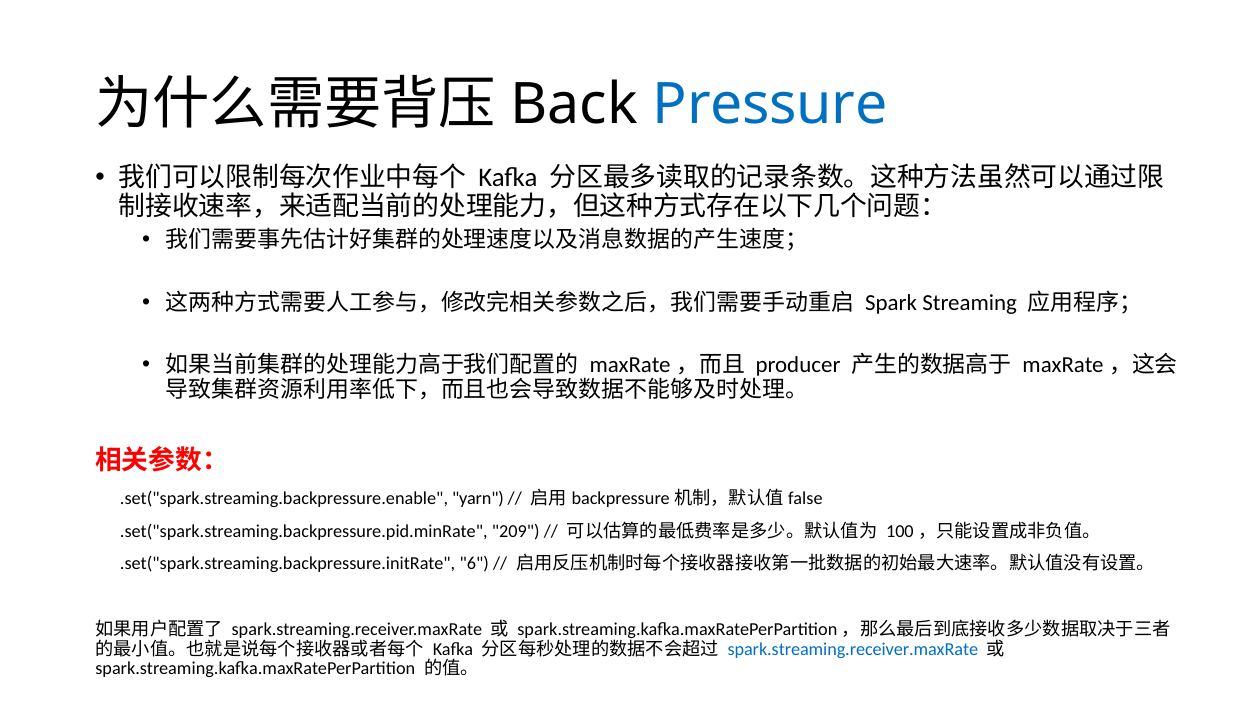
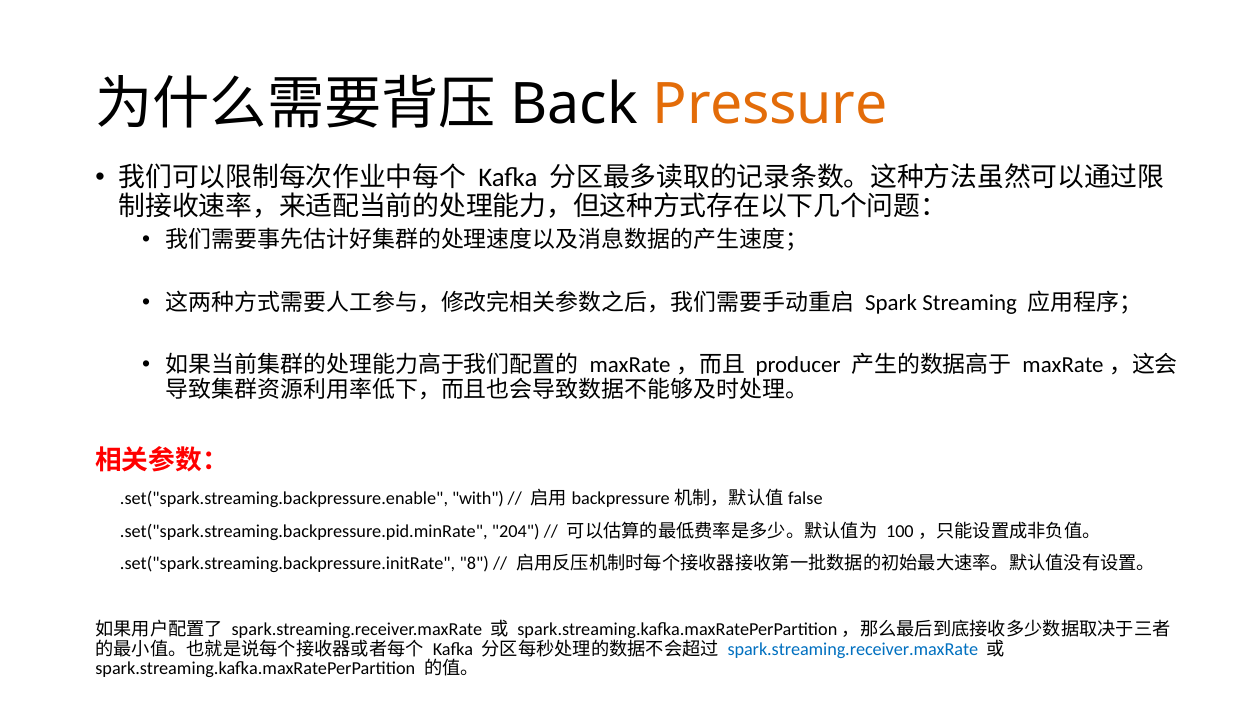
Pressure colour: blue -> orange (770, 105)
yarn: yarn -> with (478, 498)
209: 209 -> 204 (516, 531)
6: 6 -> 8 (474, 564)
